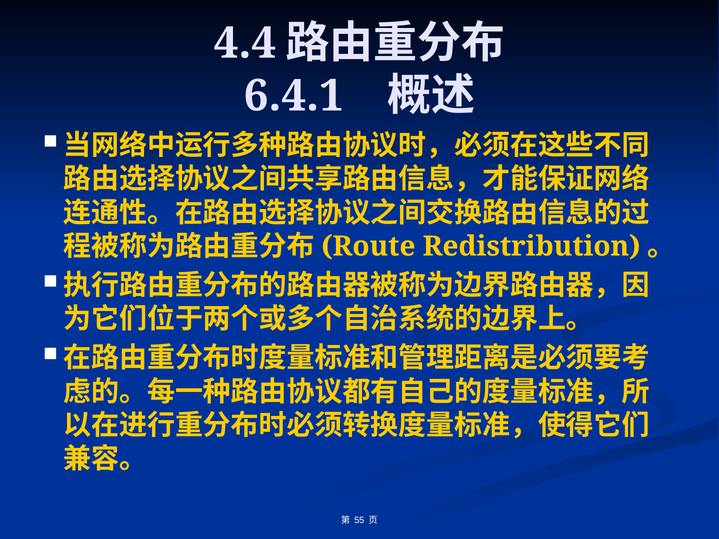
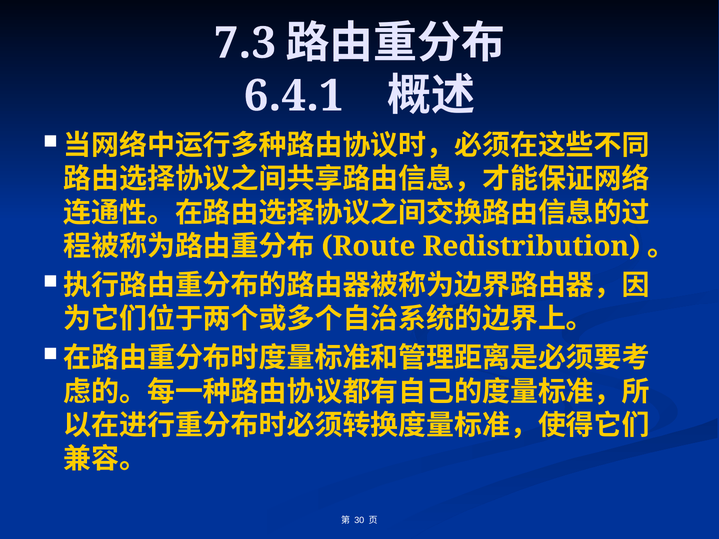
4.4: 4.4 -> 7.3 (245, 43)
55: 55 -> 30 (359, 520)
